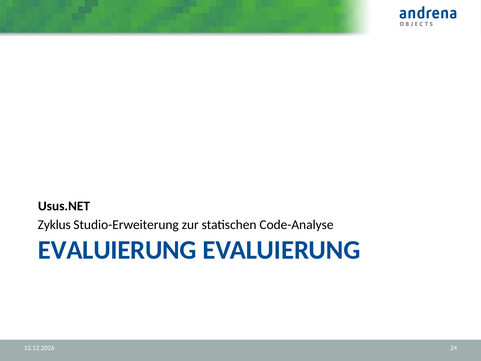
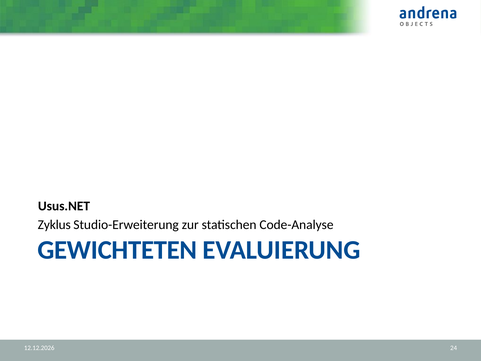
EVALUIERUNG: EVALUIERUNG -> GEWICHTETEN (117, 250)
